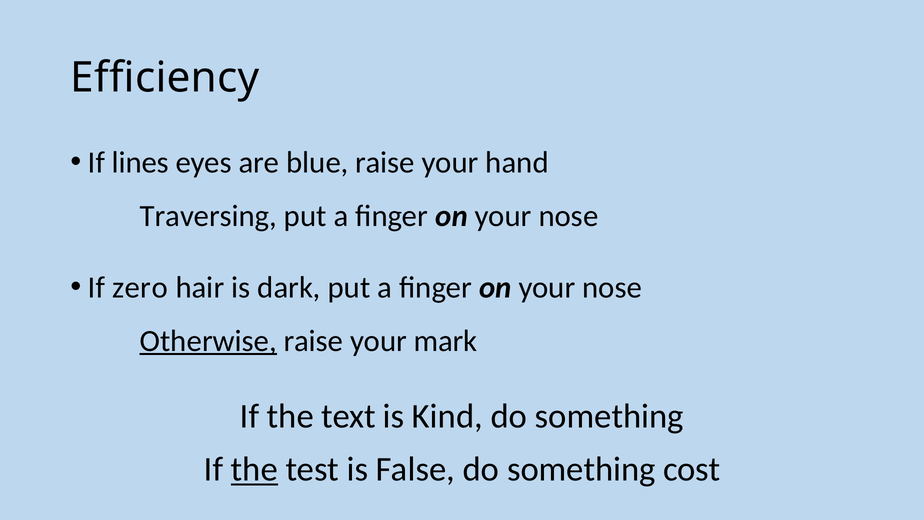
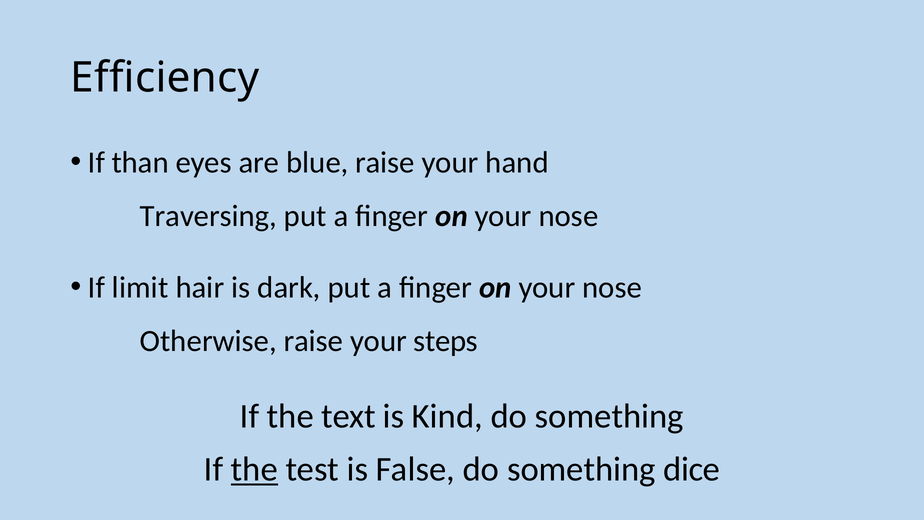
lines: lines -> than (140, 162)
zero: zero -> limit (140, 287)
Otherwise underline: present -> none (208, 341)
mark: mark -> steps (446, 341)
cost: cost -> dice (692, 469)
